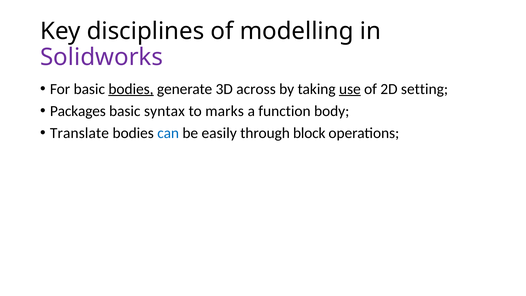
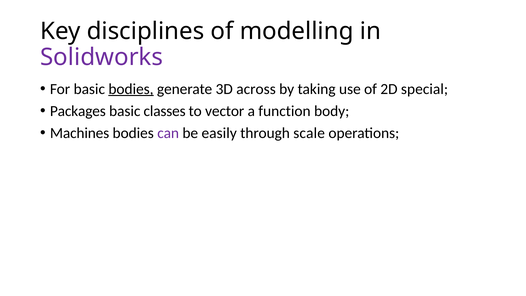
use underline: present -> none (350, 89)
setting: setting -> special (425, 89)
syntax: syntax -> classes (165, 111)
marks: marks -> vector (225, 111)
Translate: Translate -> Machines (80, 133)
can colour: blue -> purple (168, 133)
block: block -> scale (309, 133)
